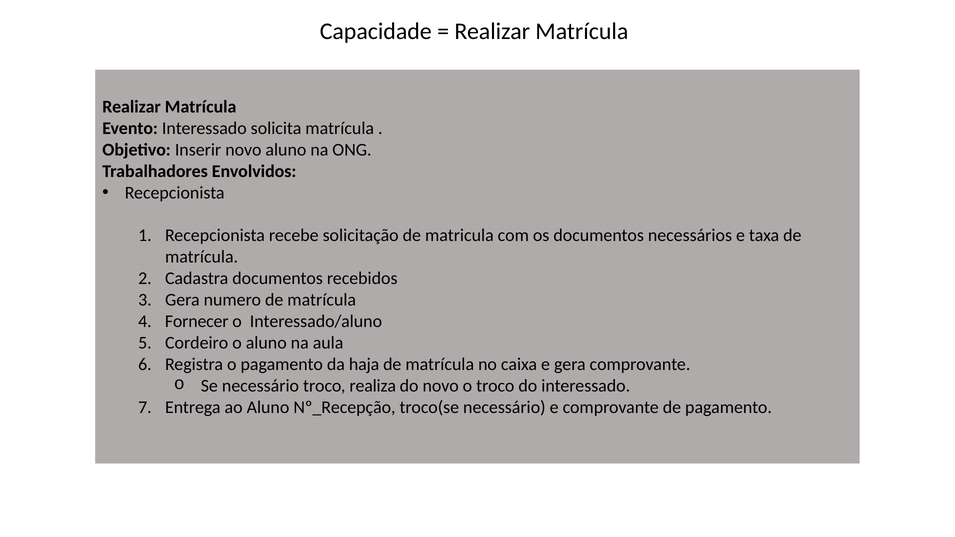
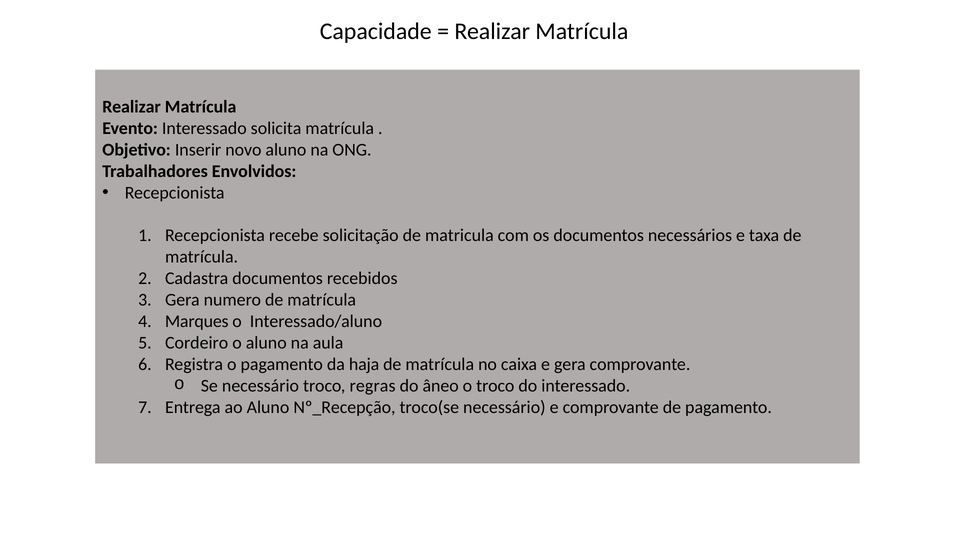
Fornecer: Fornecer -> Marques (197, 322)
realiza: realiza -> regras (373, 386)
do novo: novo -> âneo (441, 386)
